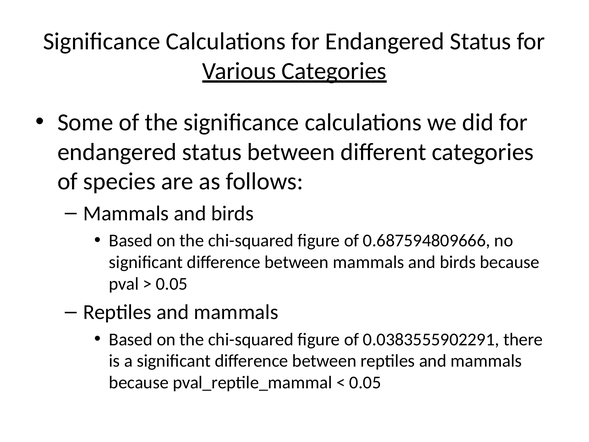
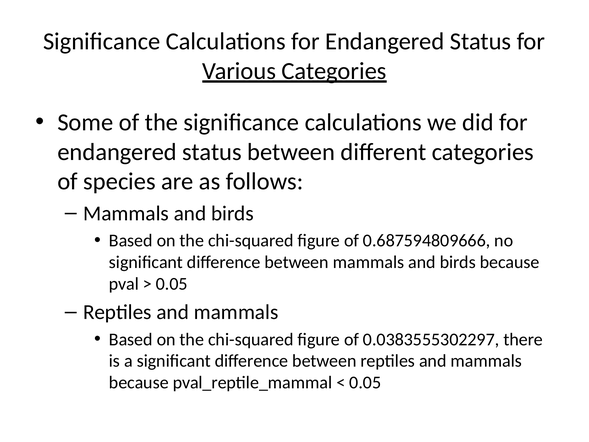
0.0383555902291: 0.0383555902291 -> 0.0383555302297 (431, 339)
